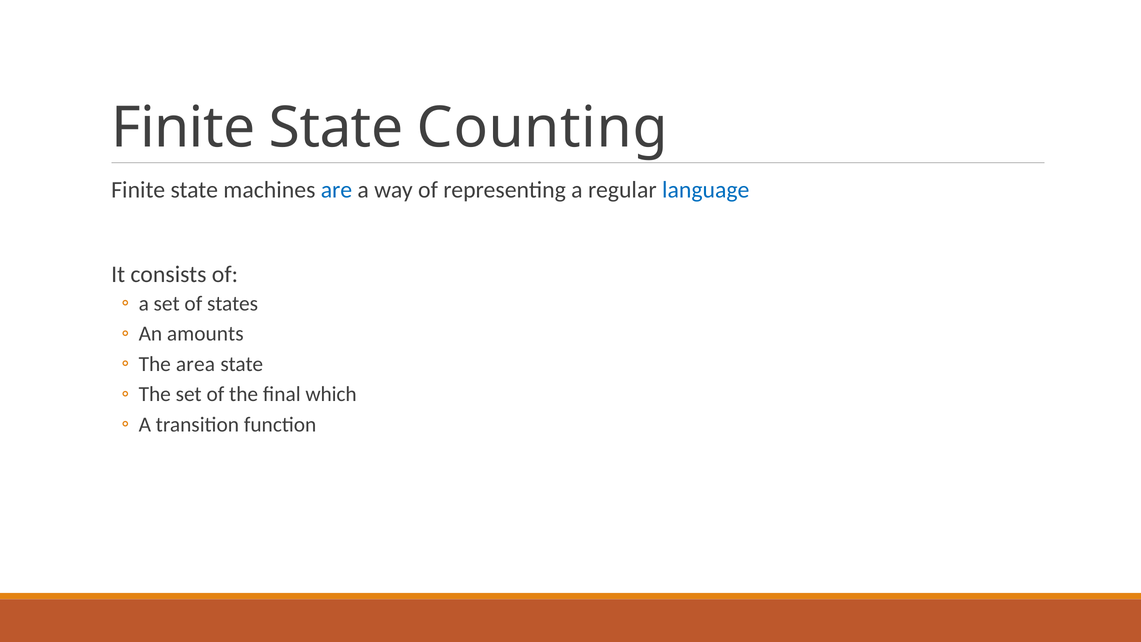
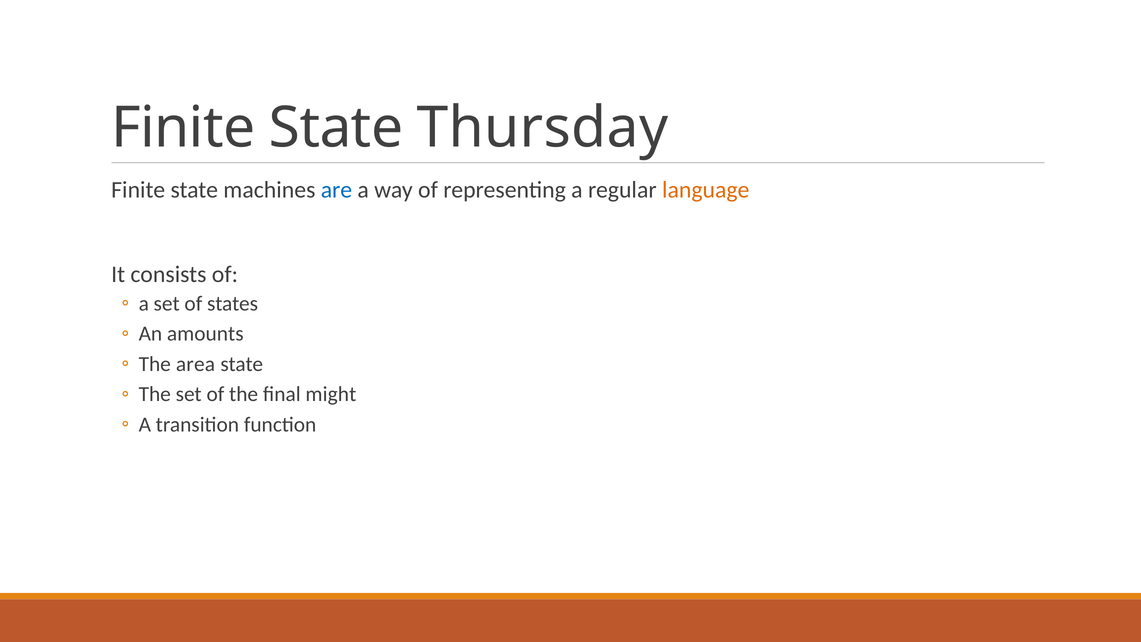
Counting: Counting -> Thursday (542, 128)
language colour: blue -> orange (706, 190)
which: which -> might (331, 394)
